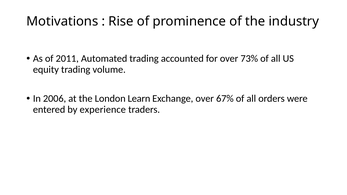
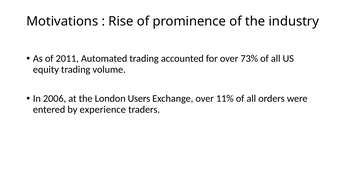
Learn: Learn -> Users (139, 99)
67%: 67% -> 11% (225, 99)
